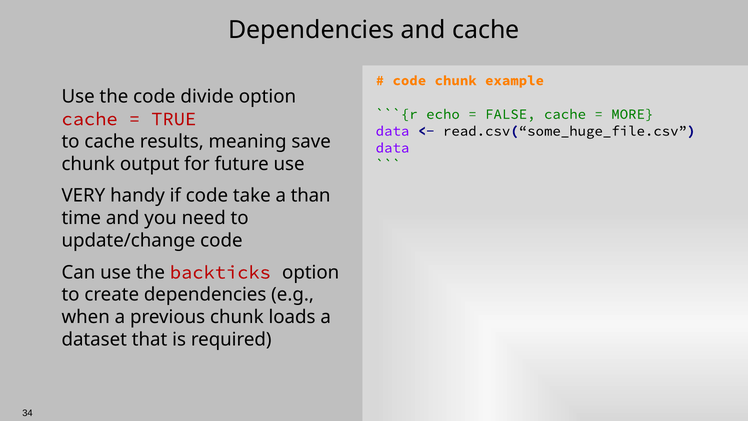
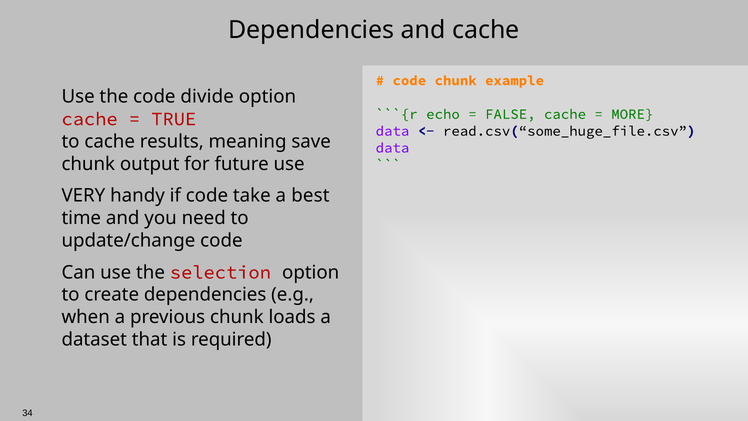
than: than -> best (310, 196)
backticks: backticks -> selection (220, 272)
